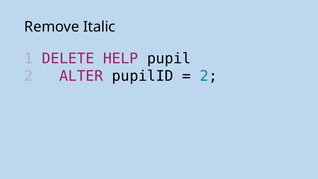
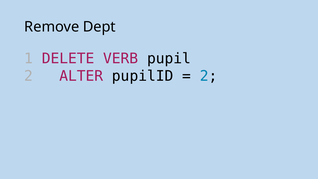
Italic: Italic -> Dept (99, 27)
HELP: HELP -> VERB (121, 59)
